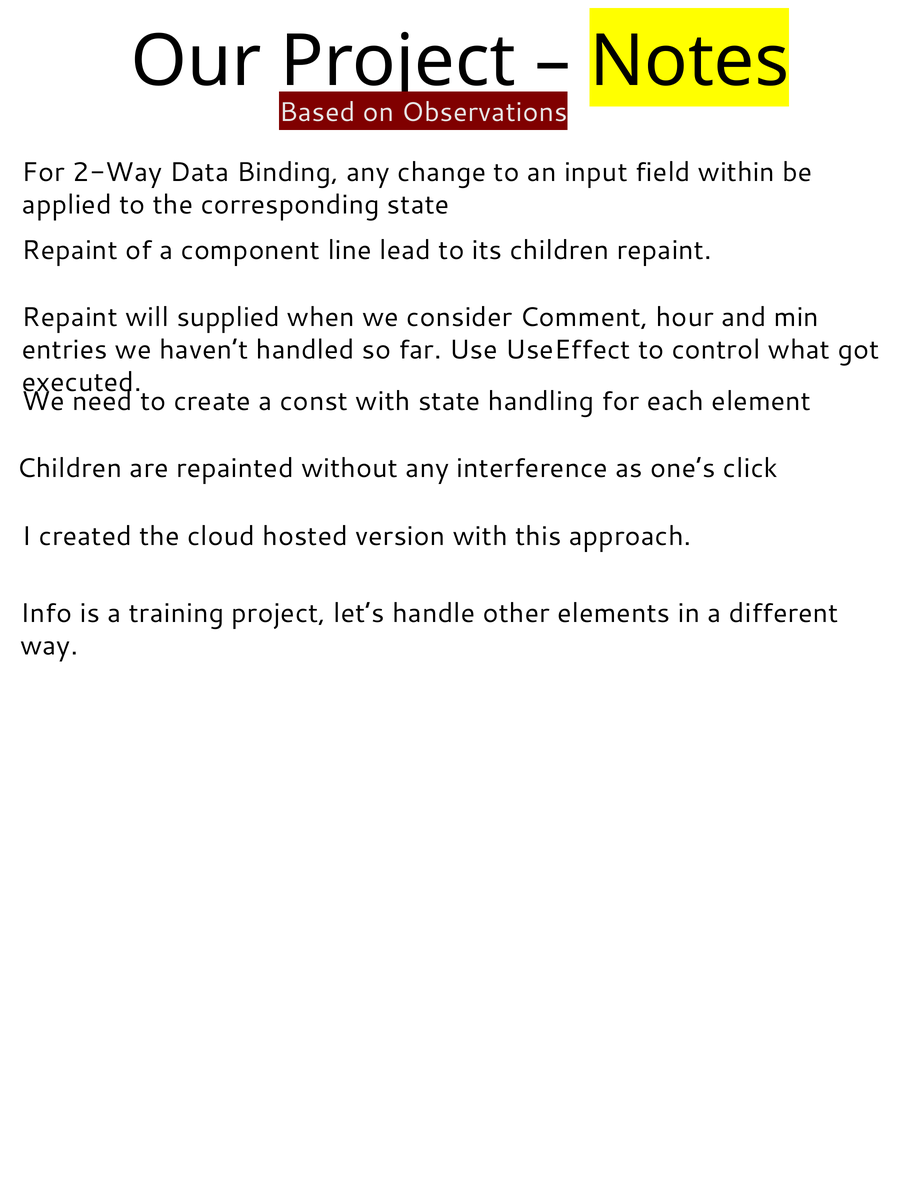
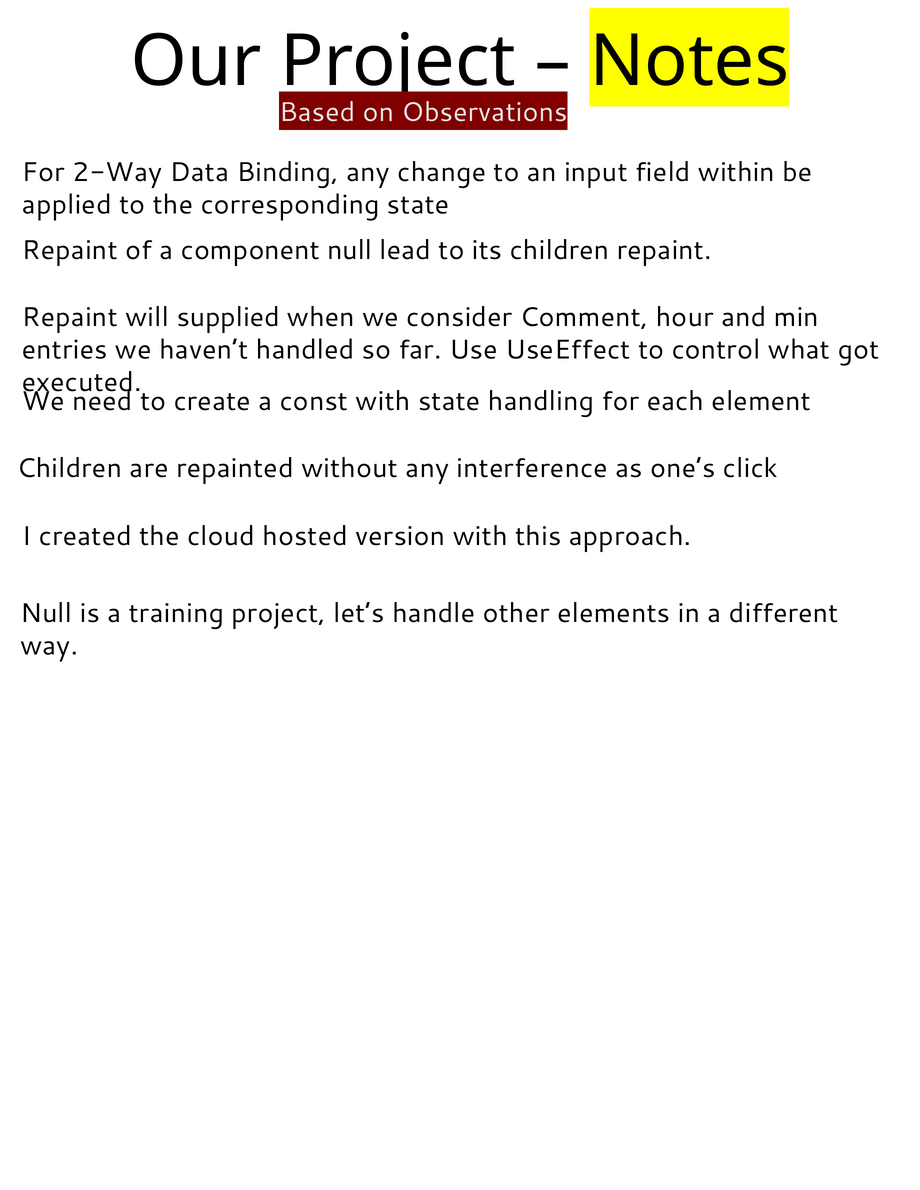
component line: line -> null (350, 250)
Info: Info -> Null (46, 613)
